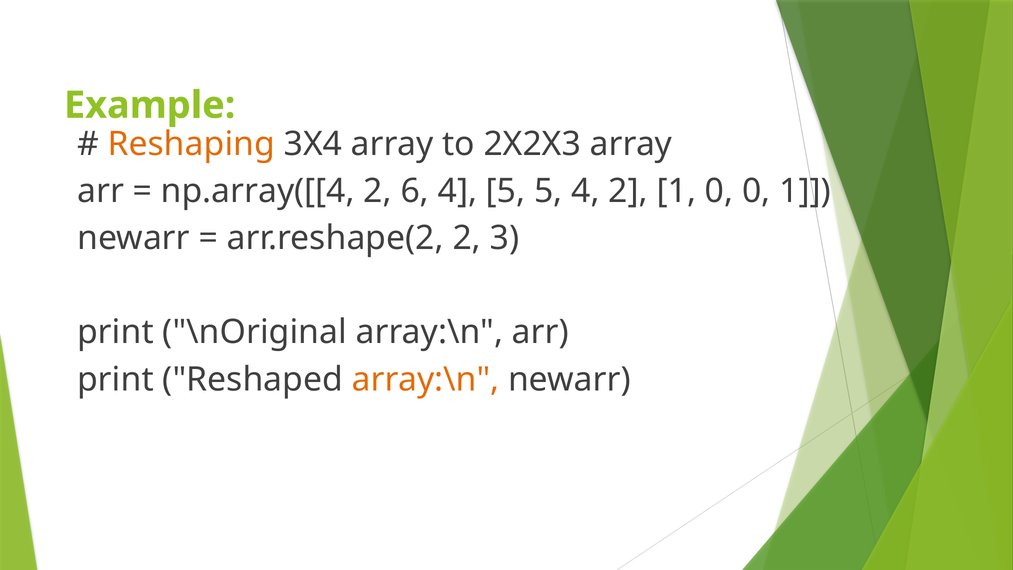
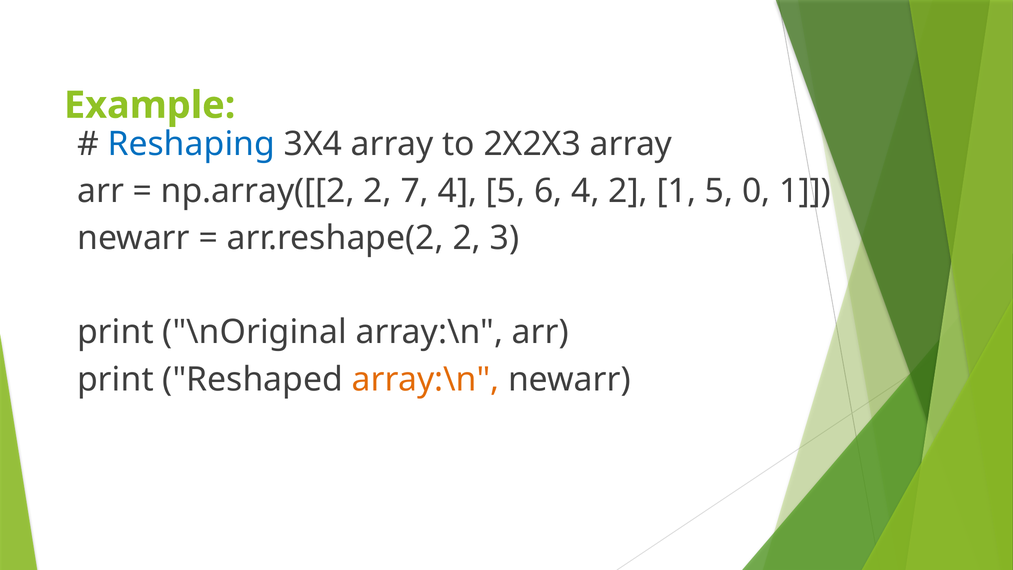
Reshaping colour: orange -> blue (191, 144)
np.array([[4: np.array([[4 -> np.array([[2 (258, 191)
6: 6 -> 7 (415, 191)
5 5: 5 -> 6 (548, 191)
1 0: 0 -> 5 (719, 191)
